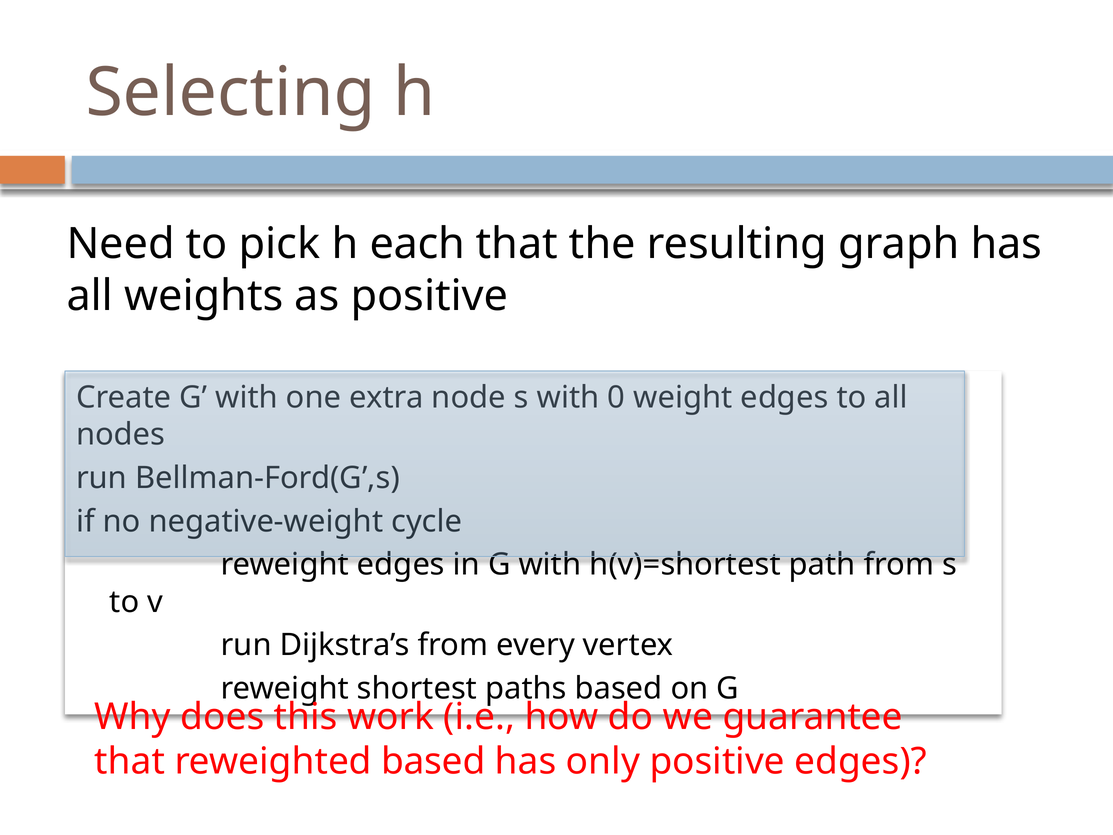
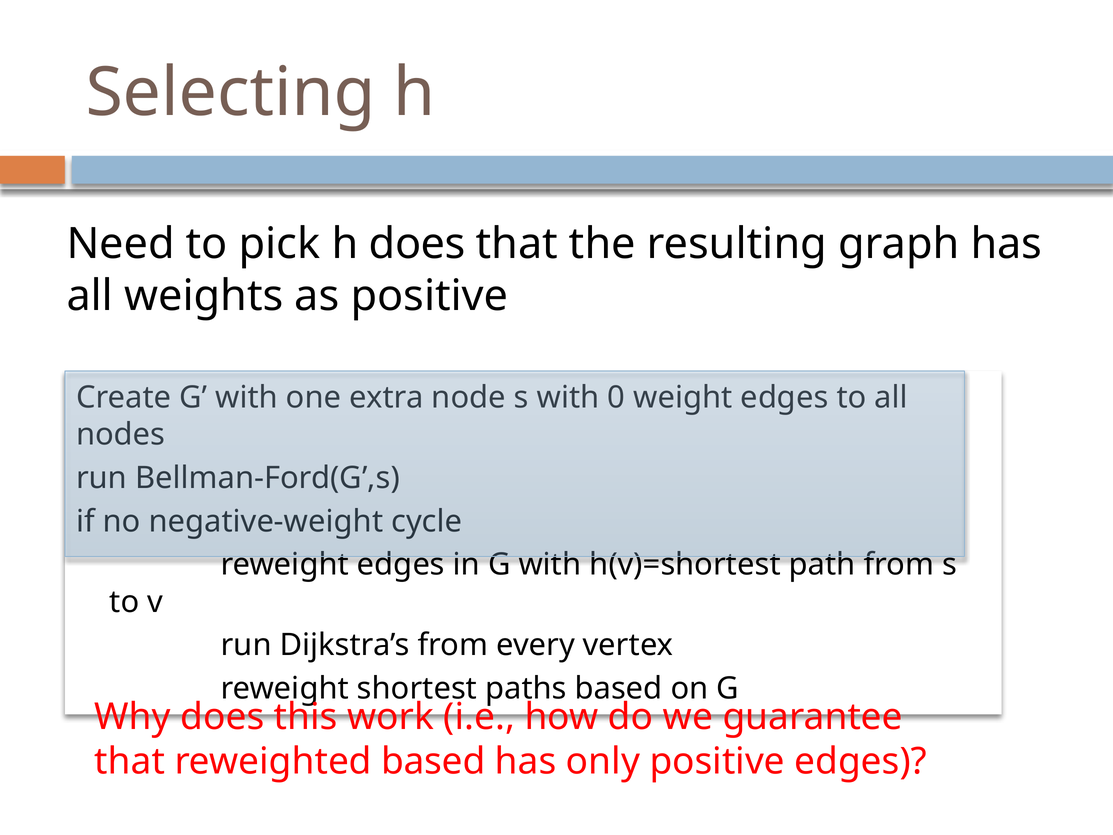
h each: each -> does (417, 244)
